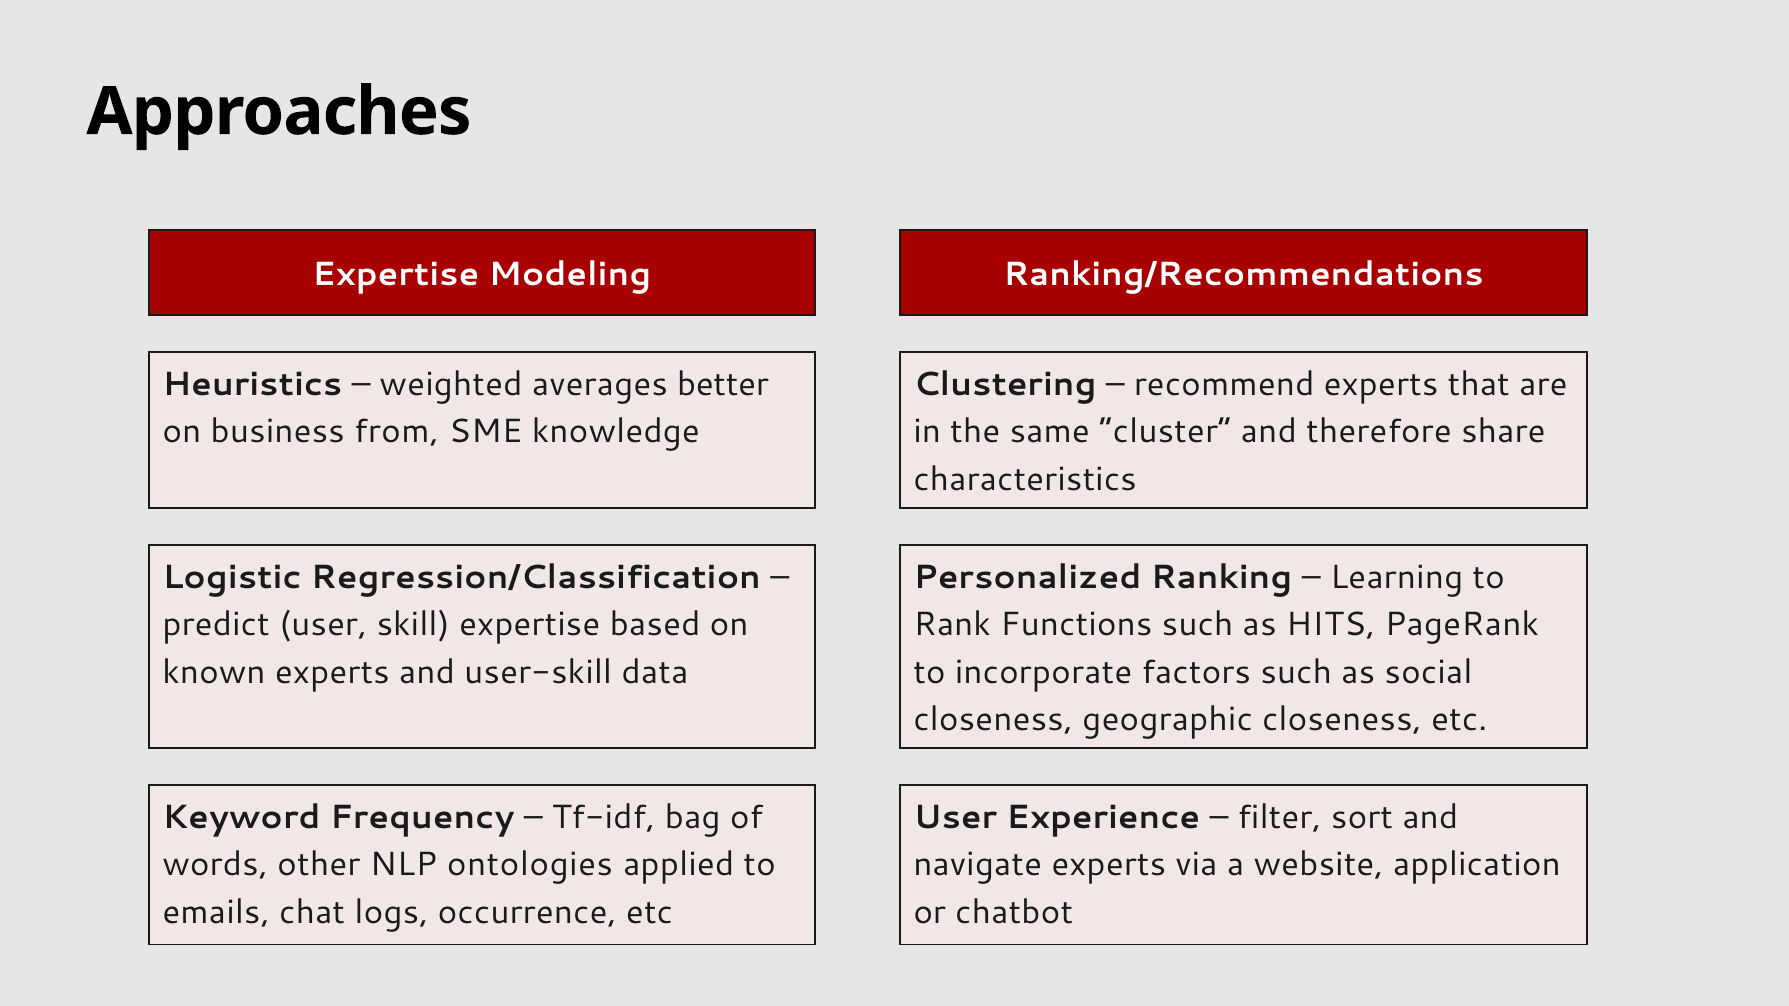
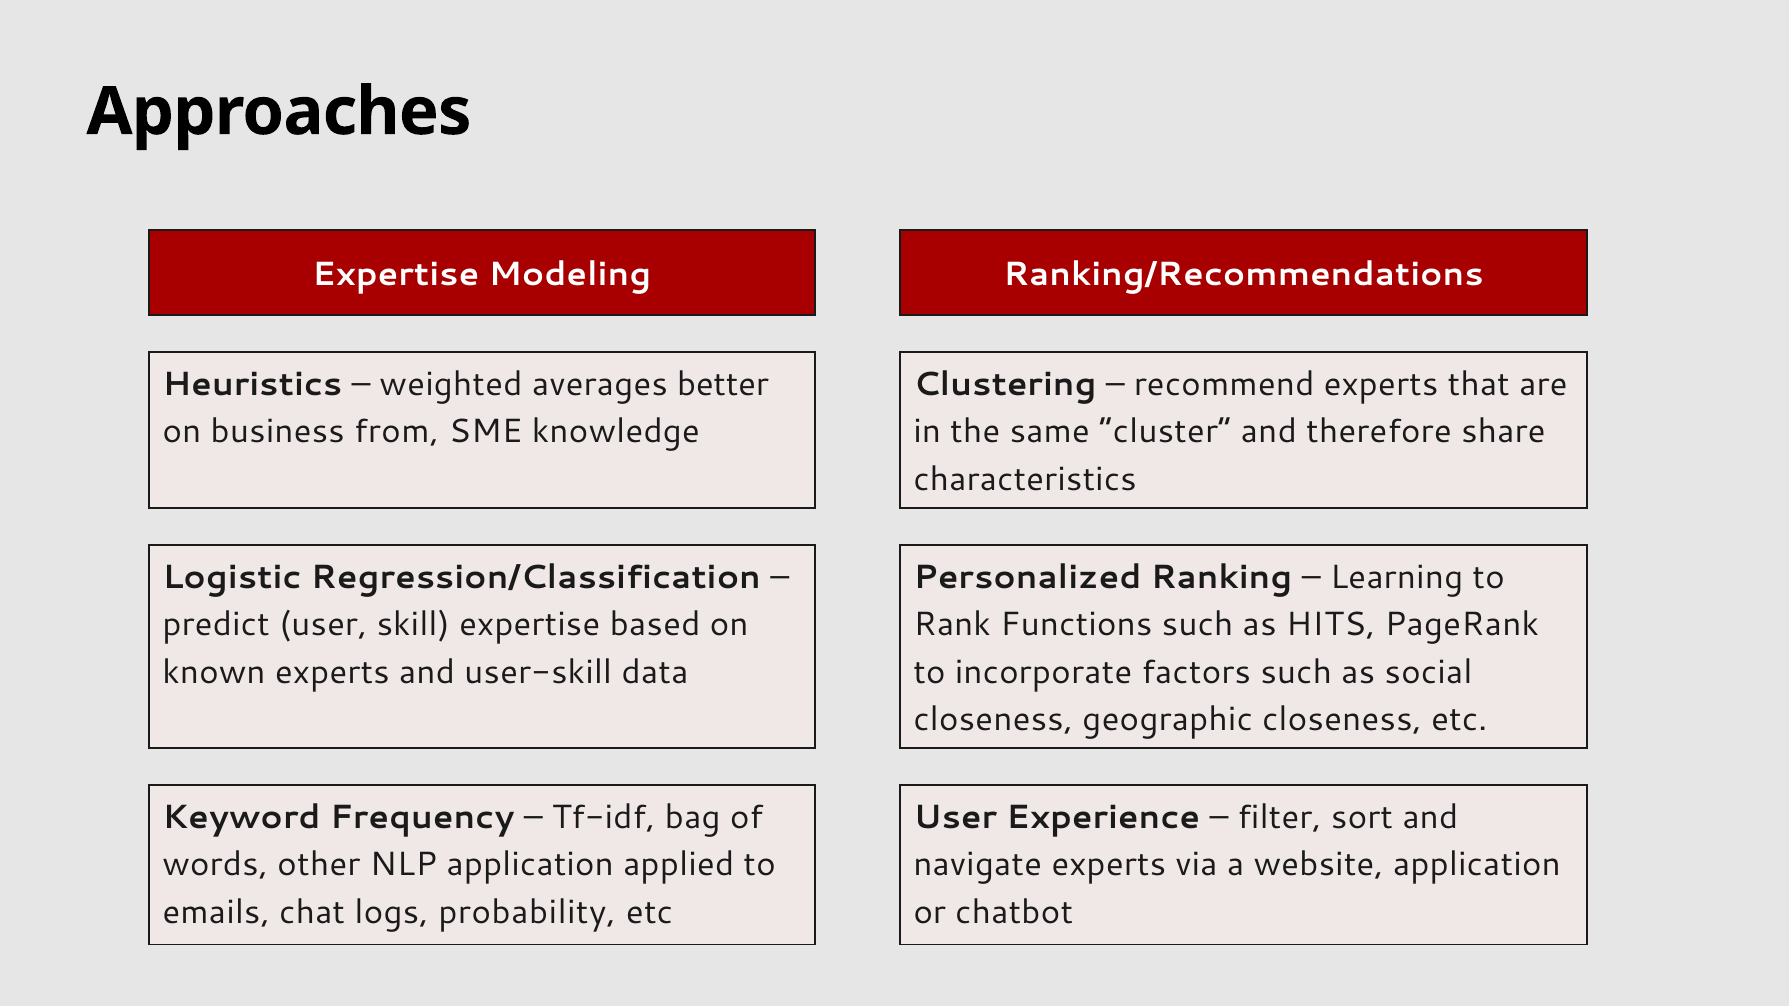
NLP ontologies: ontologies -> application (530, 865)
occurrence: occurrence -> probability (527, 912)
